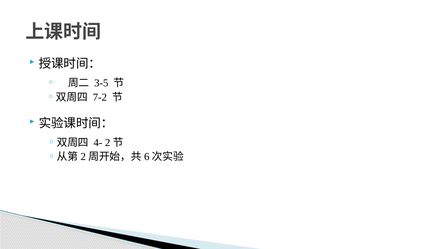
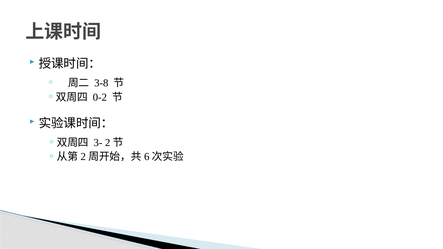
3-5: 3-5 -> 3-8 (101, 83)
7-2: 7-2 -> 0-2 (100, 97)
4-: 4- -> 3- (98, 143)
